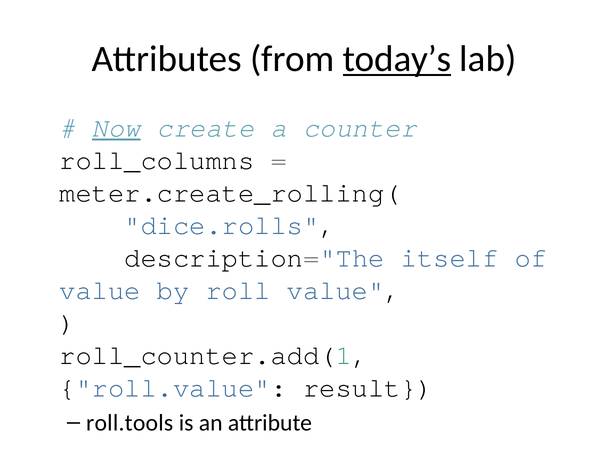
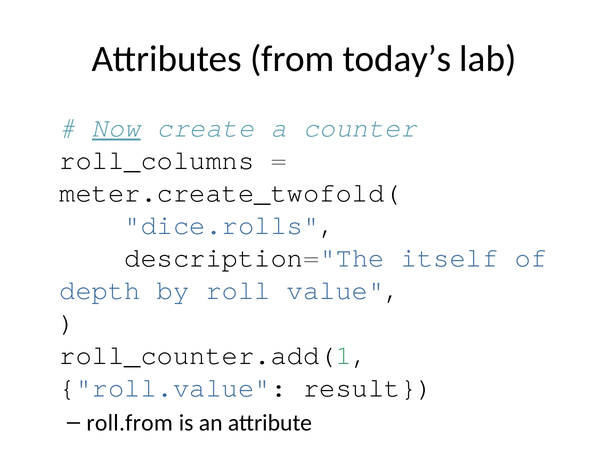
today’s underline: present -> none (397, 59)
meter.create_rolling(: meter.create_rolling( -> meter.create_twofold( (230, 193)
value: value -> depth (100, 290)
roll.tools: roll.tools -> roll.from (130, 423)
